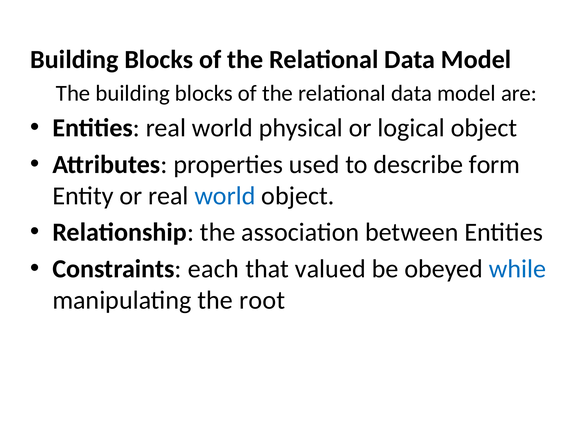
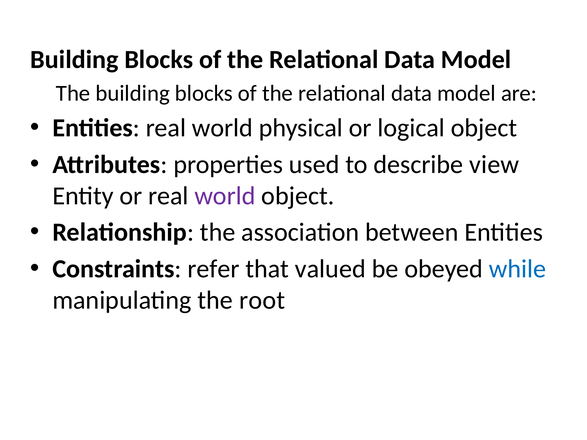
form: form -> view (494, 165)
world colour: blue -> purple (225, 196)
each: each -> refer (213, 269)
